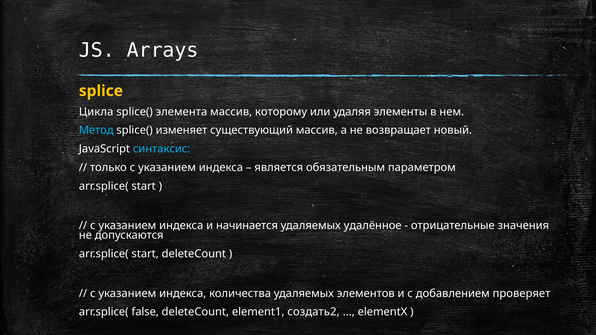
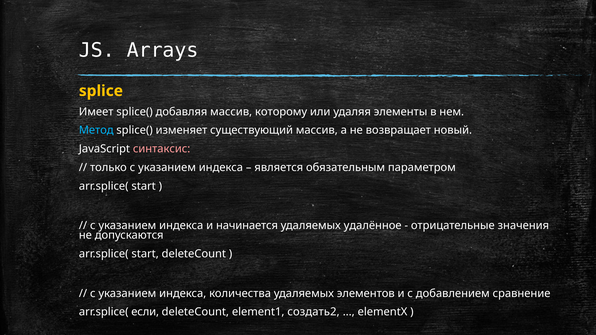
Цикла: Цикла -> Имеет (96, 112)
элемента: элемента -> добавляя (181, 112)
синтаксис colour: light blue -> pink (162, 149)
проверяет: проверяет -> сравнение (522, 294)
false: false -> если (145, 312)
